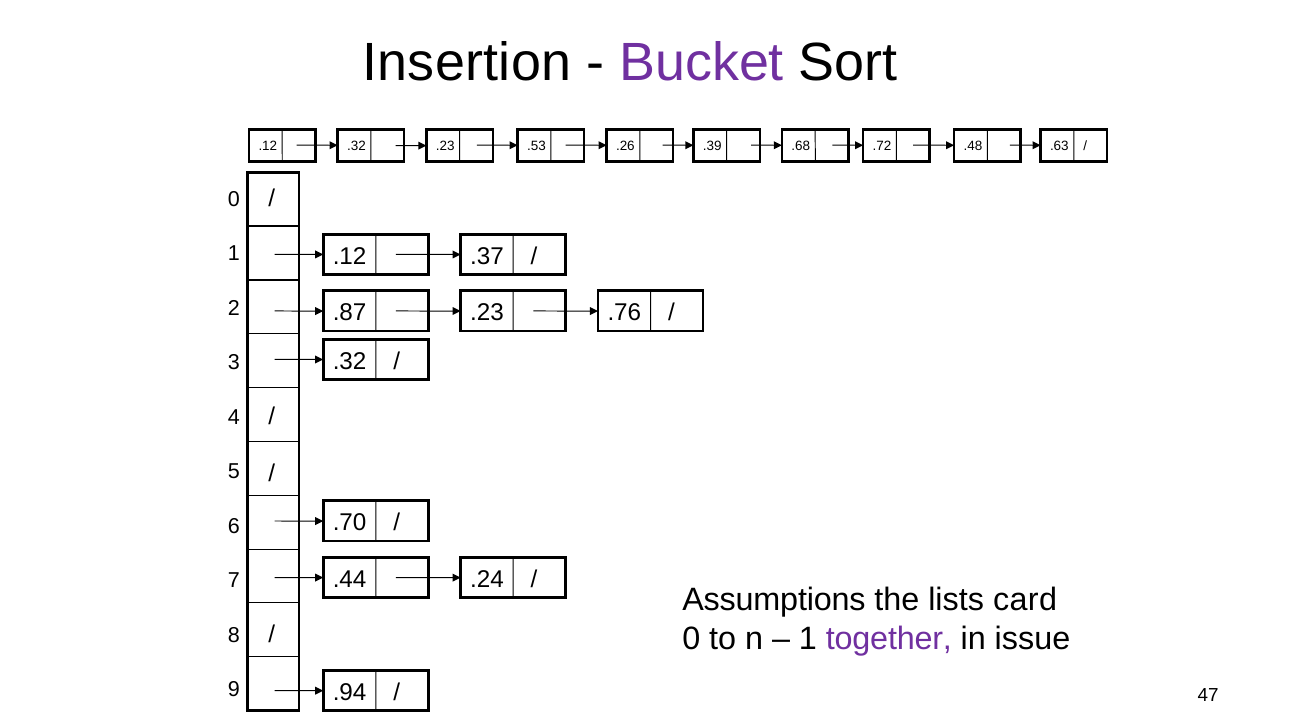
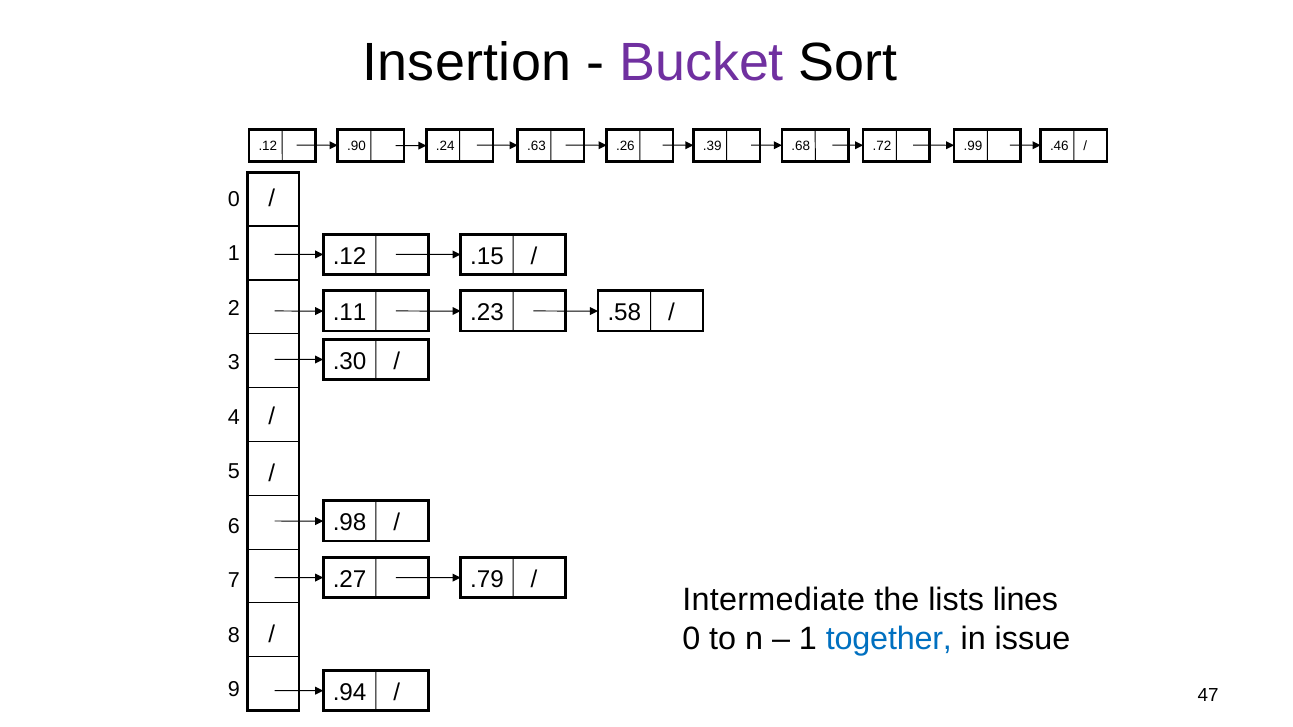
.32: .32 -> .90 (356, 146)
.53: .53 -> .63 (537, 146)
.63: .63 -> .46 (1059, 146)
.23: .23 -> .24 (445, 147)
.48: .48 -> .99 (973, 146)
.37: .37 -> .15 (487, 256)
.87: .87 -> .11 (350, 313)
.76: .76 -> .58 (624, 313)
.32: .32 -> .30 (350, 361)
.70: .70 -> .98 (350, 523)
.44: .44 -> .27 (350, 579)
.24: .24 -> .79 (487, 579)
Assumptions: Assumptions -> Intermediate (774, 600)
card: card -> lines (1025, 600)
together colour: purple -> blue (889, 639)
